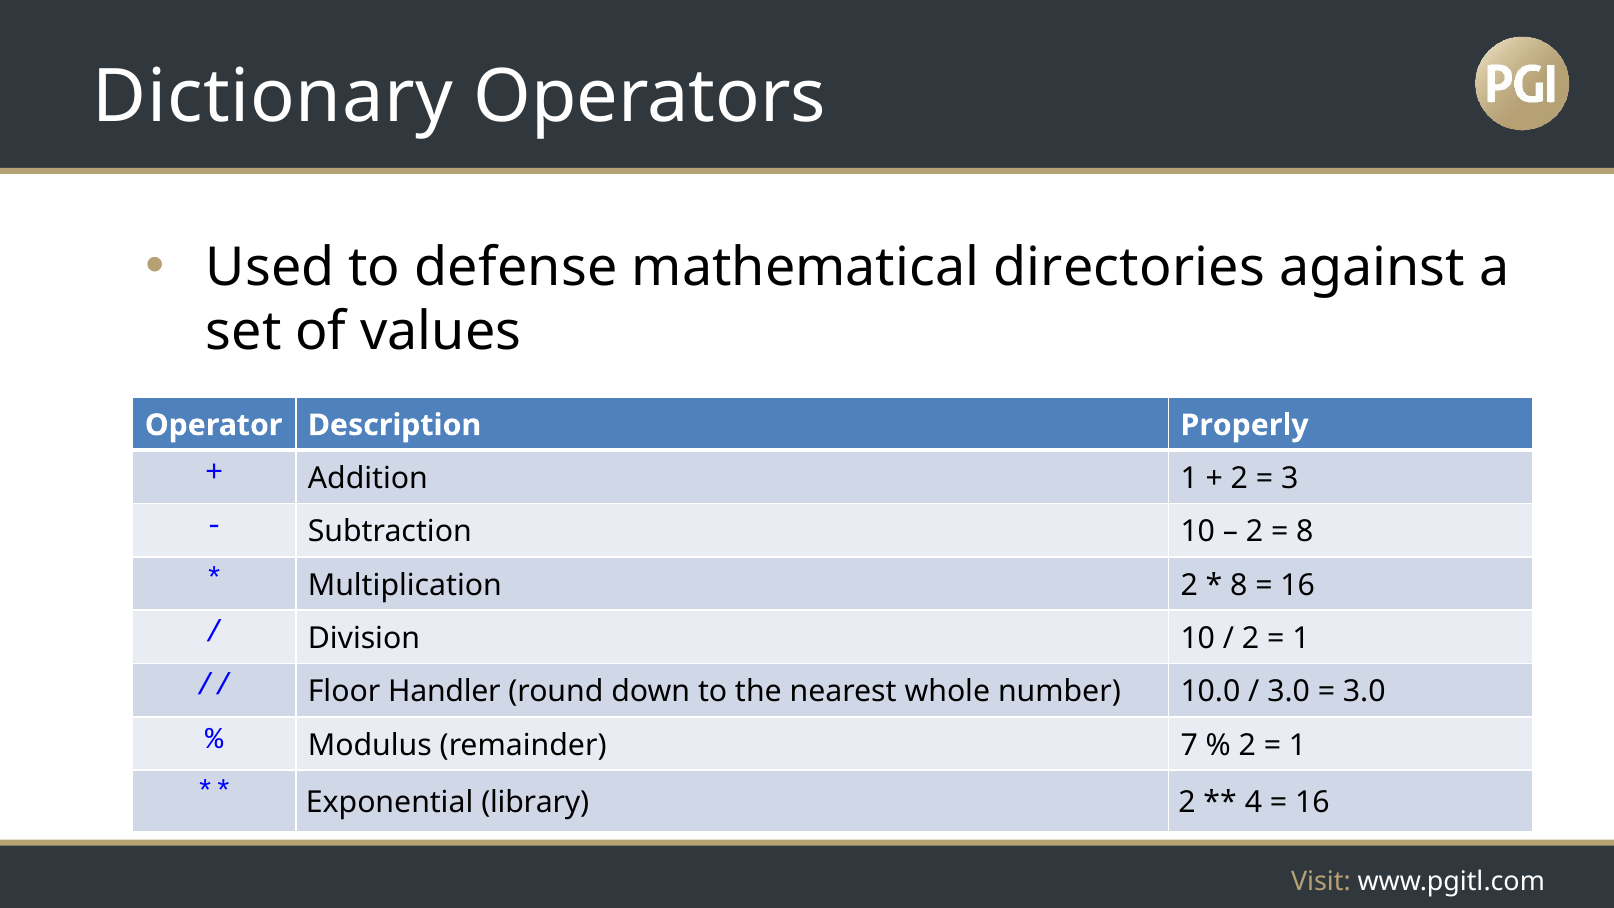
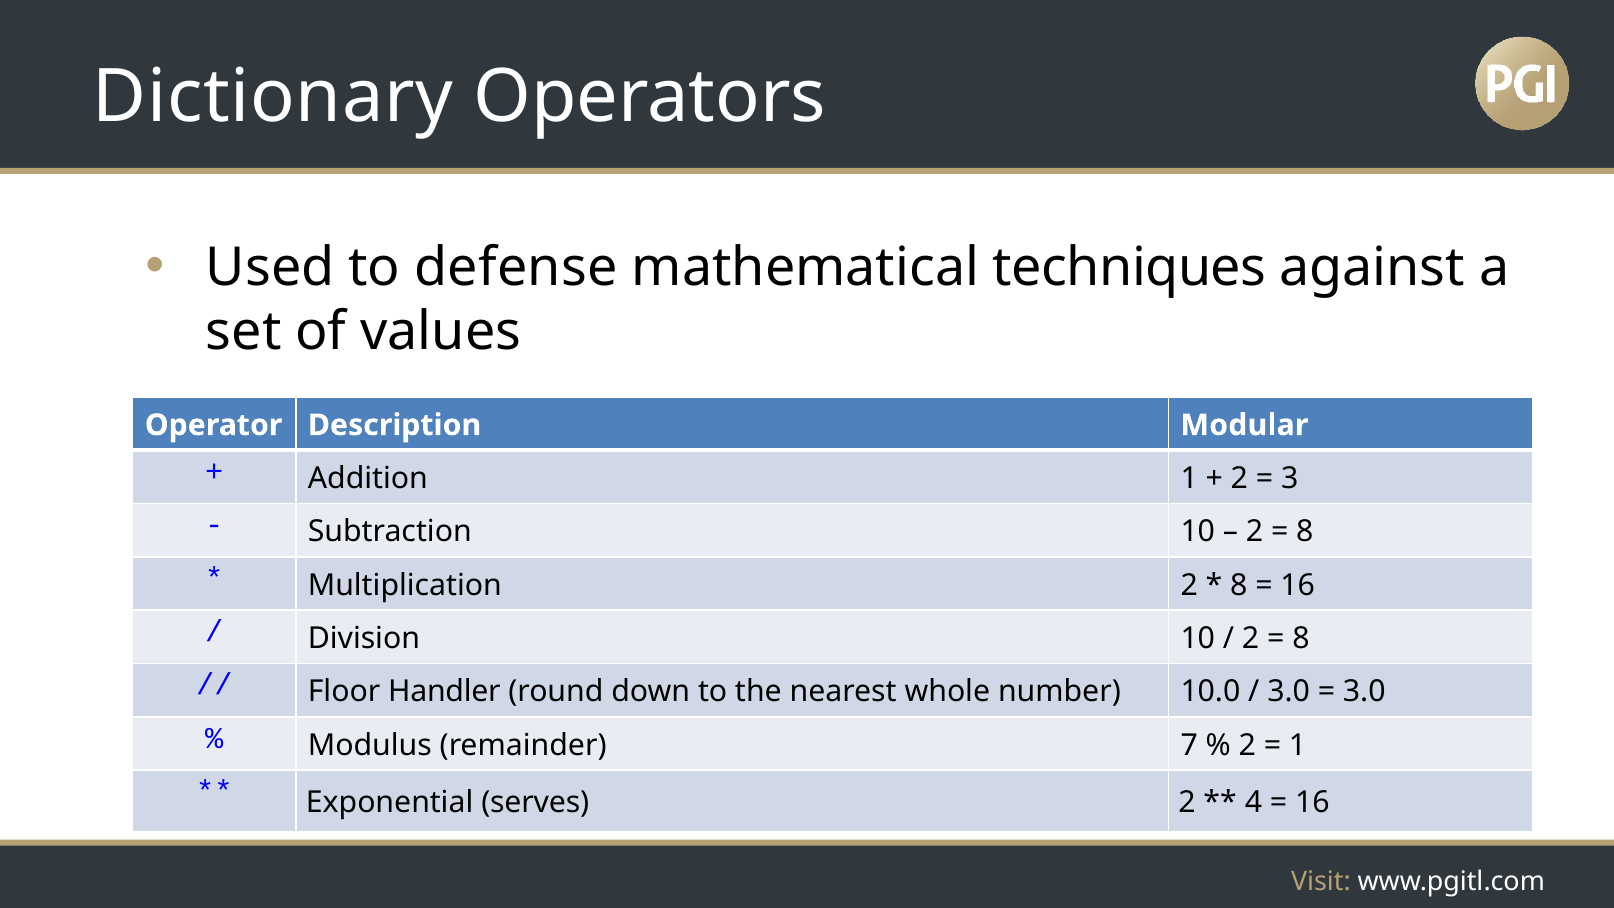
directories: directories -> techniques (1130, 267)
Properly: Properly -> Modular (1244, 425)
1: 1 -> 8 (1301, 638)
library: library -> serves (535, 802)
